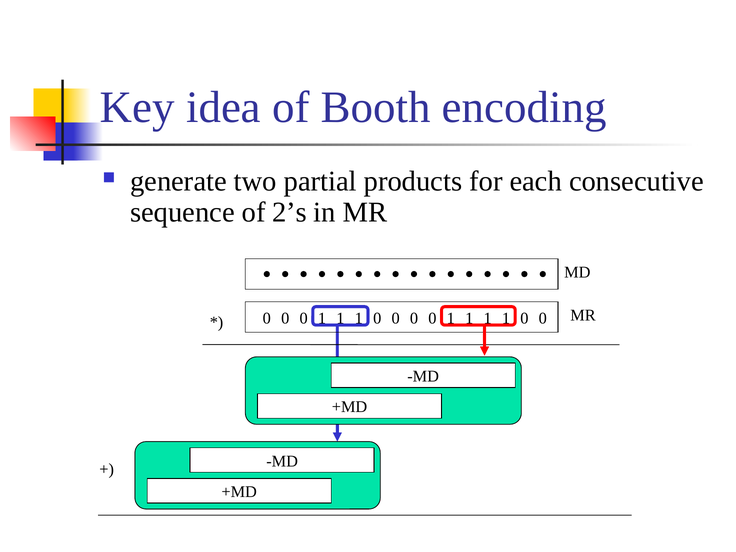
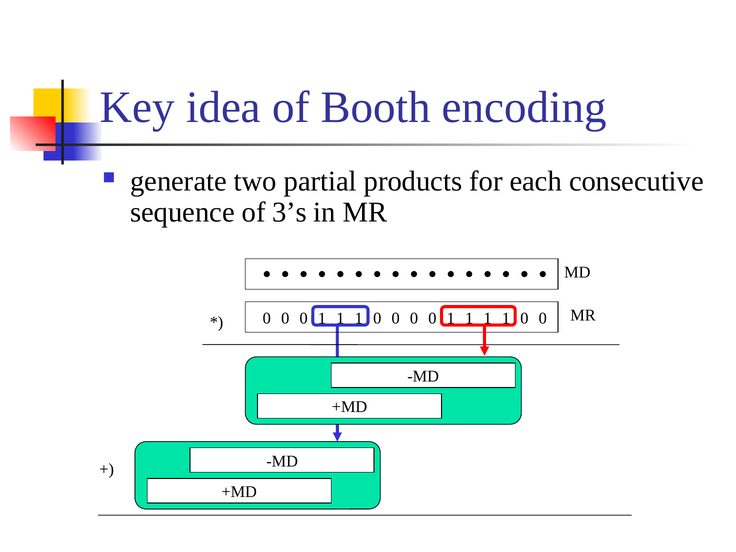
2’s: 2’s -> 3’s (290, 212)
